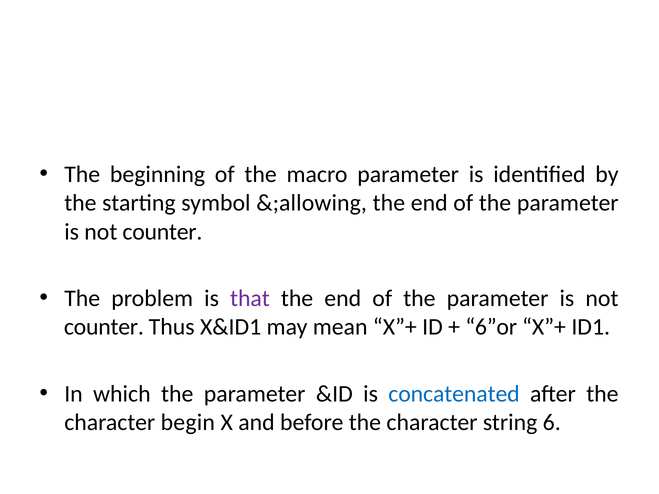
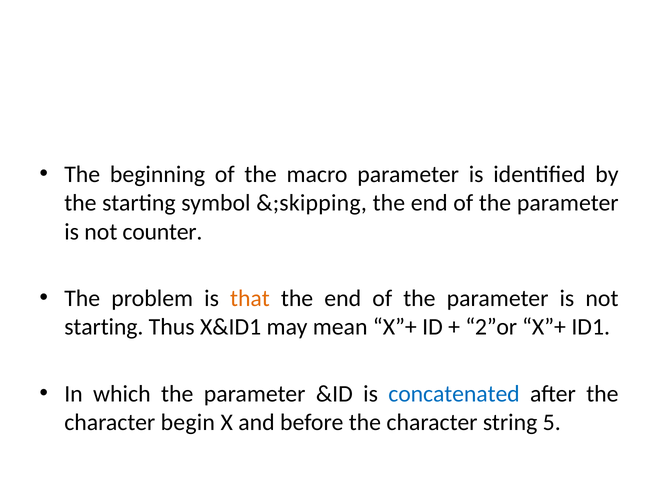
&;allowing: &;allowing -> &;skipping (312, 203)
that colour: purple -> orange (250, 299)
counter: counter -> starting (104, 327)
6”or: 6”or -> 2”or (491, 327)
6: 6 -> 5 (552, 422)
